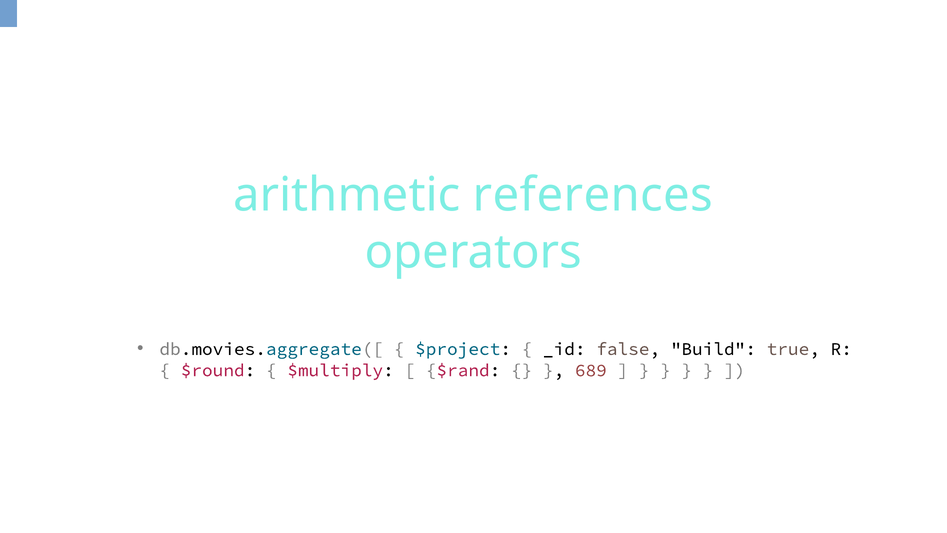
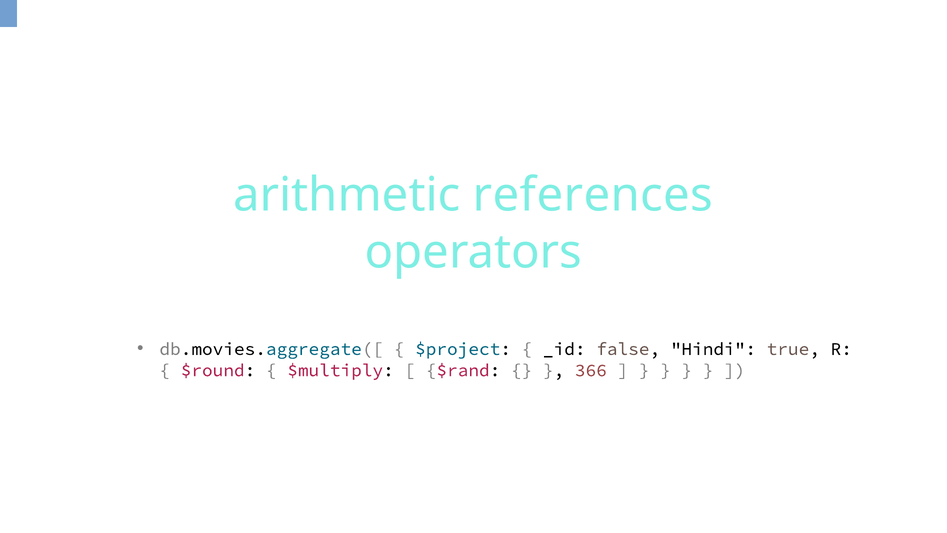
Build: Build -> Hindi (713, 349)
689: 689 -> 366 (591, 370)
